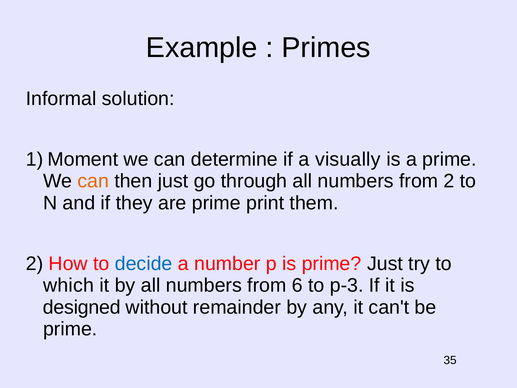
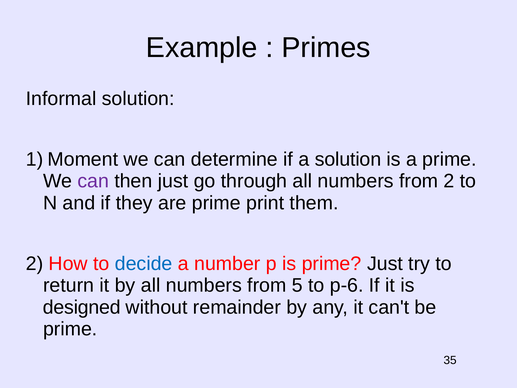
a visually: visually -> solution (348, 159)
can colour: orange -> purple (93, 181)
which: which -> return (69, 285)
6: 6 -> 5 (297, 285)
p-3: p-3 -> p-6 (347, 285)
